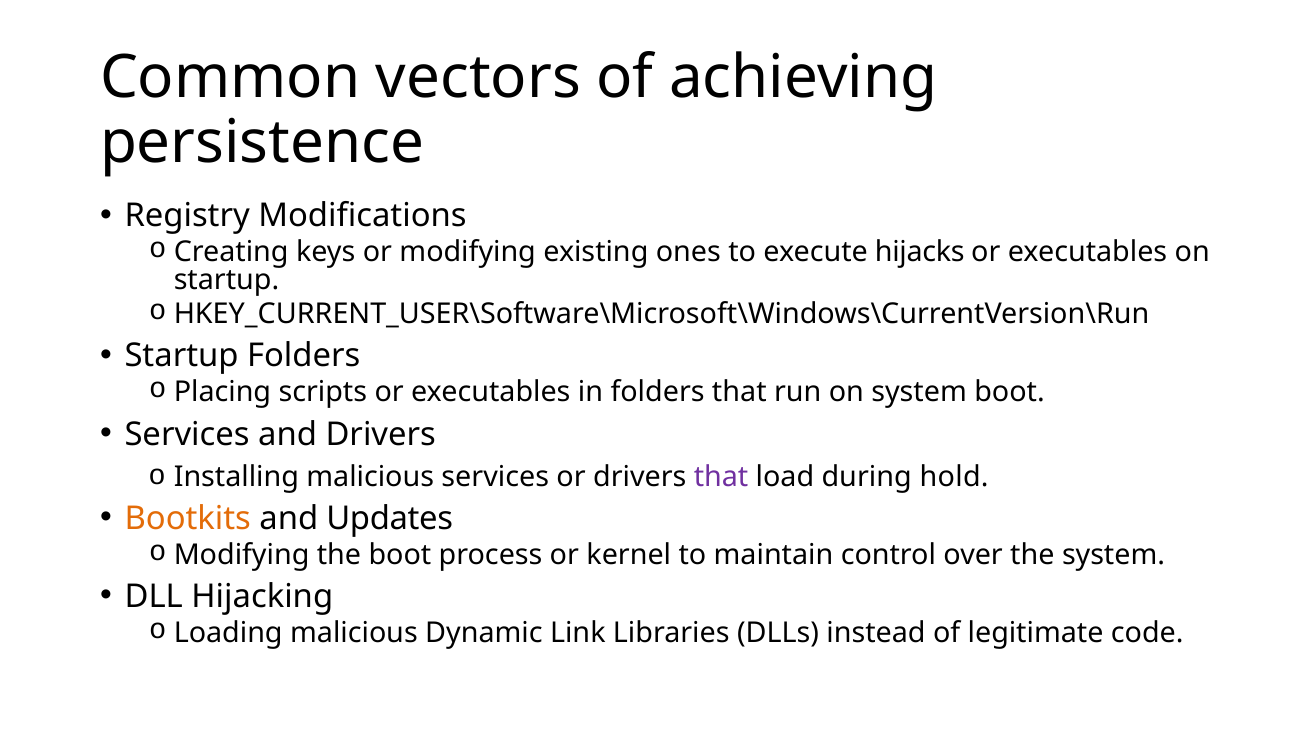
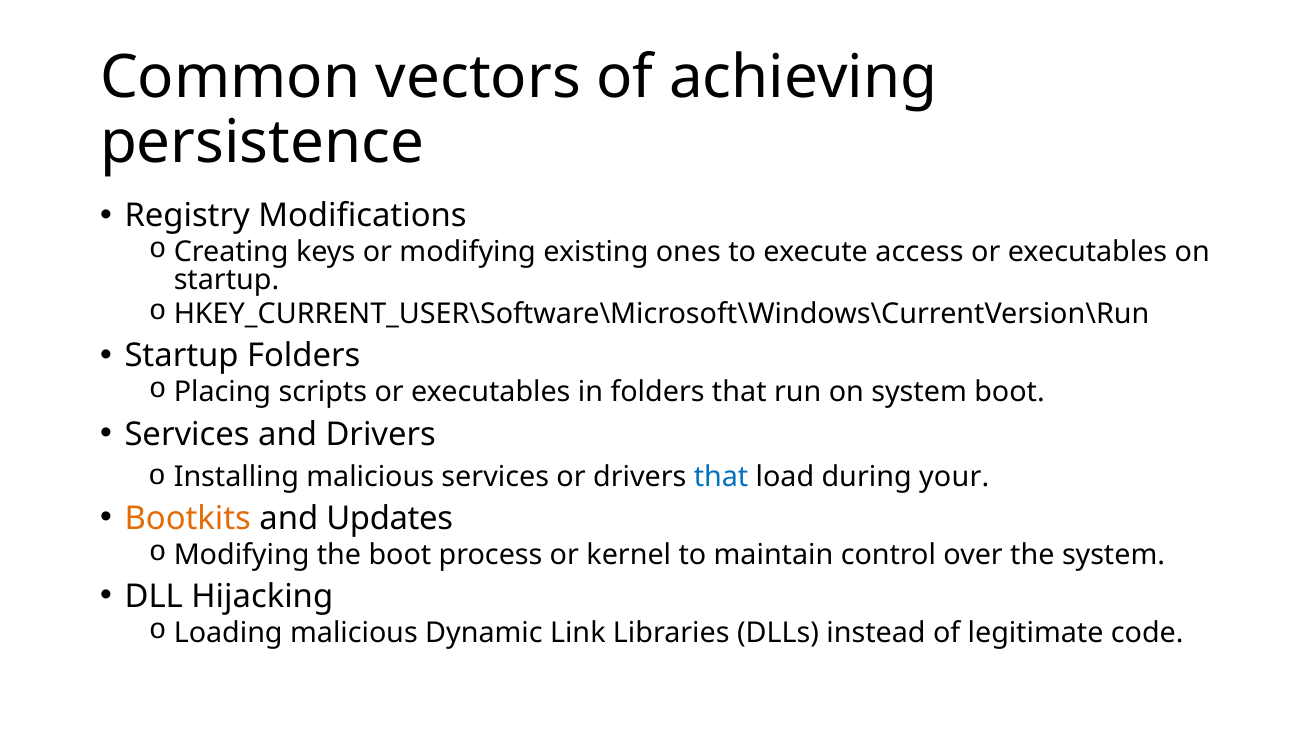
hijacks: hijacks -> access (919, 252)
that colour: purple -> blue (721, 477)
hold: hold -> your (954, 477)
